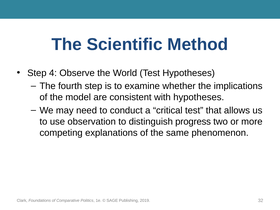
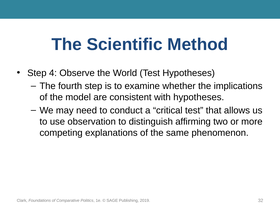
progress: progress -> affirming (193, 122)
